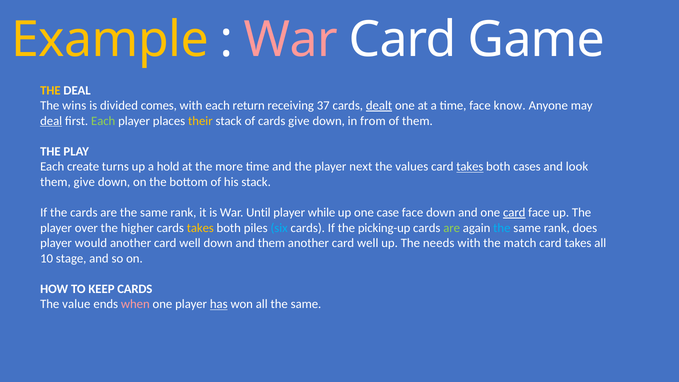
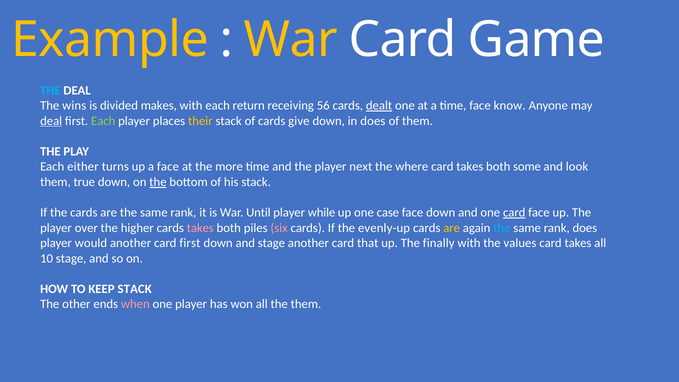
War colour: pink -> yellow (291, 40)
THE colour: yellow -> light blue (50, 90)
comes: comes -> makes (159, 106)
37: 37 -> 56 (323, 106)
in from: from -> does (373, 121)
create: create -> either (83, 167)
a hold: hold -> face (168, 167)
values: values -> where (412, 167)
takes underline: present -> none (470, 167)
cases: cases -> some (527, 167)
them give: give -> true (84, 182)
the underline: none -> present (158, 182)
takes colour: yellow -> pink (200, 228)
six colour: light blue -> pink (279, 228)
picking-up: picking-up -> evenly-up (384, 228)
are colour: light green -> yellow (452, 228)
well: well -> first (190, 243)
and them: them -> stage (271, 243)
well: well -> that (368, 243)
needs: needs -> finally (439, 243)
match: match -> values (520, 243)
KEEP CARDS: CARDS -> STACK (135, 289)
value: value -> other (76, 304)
has underline: present -> none (219, 304)
all the same: same -> them (306, 304)
